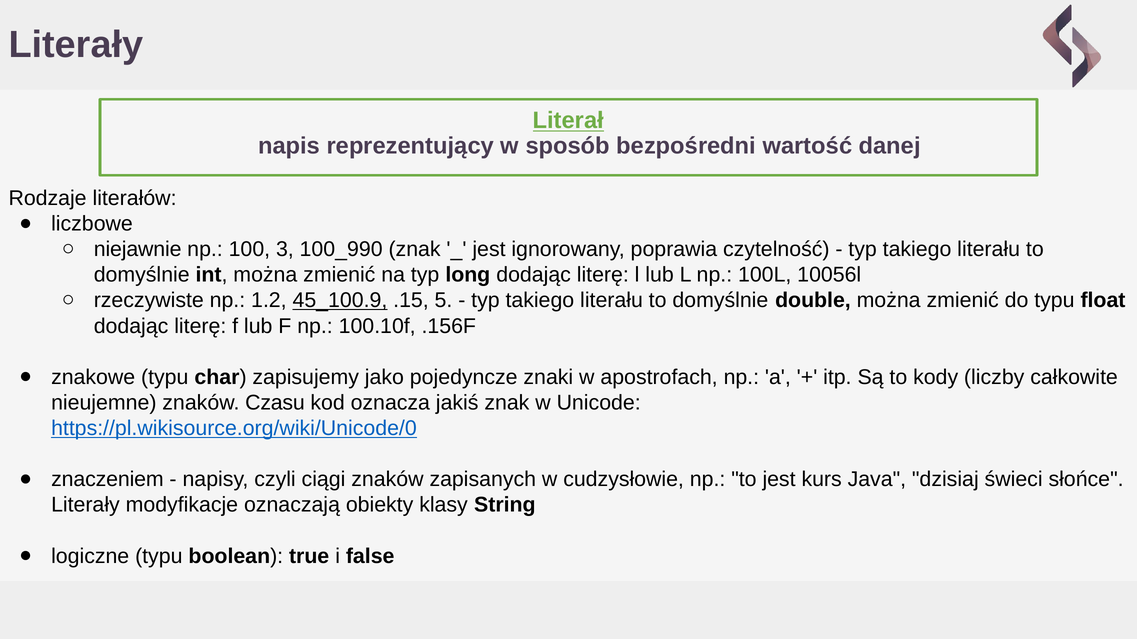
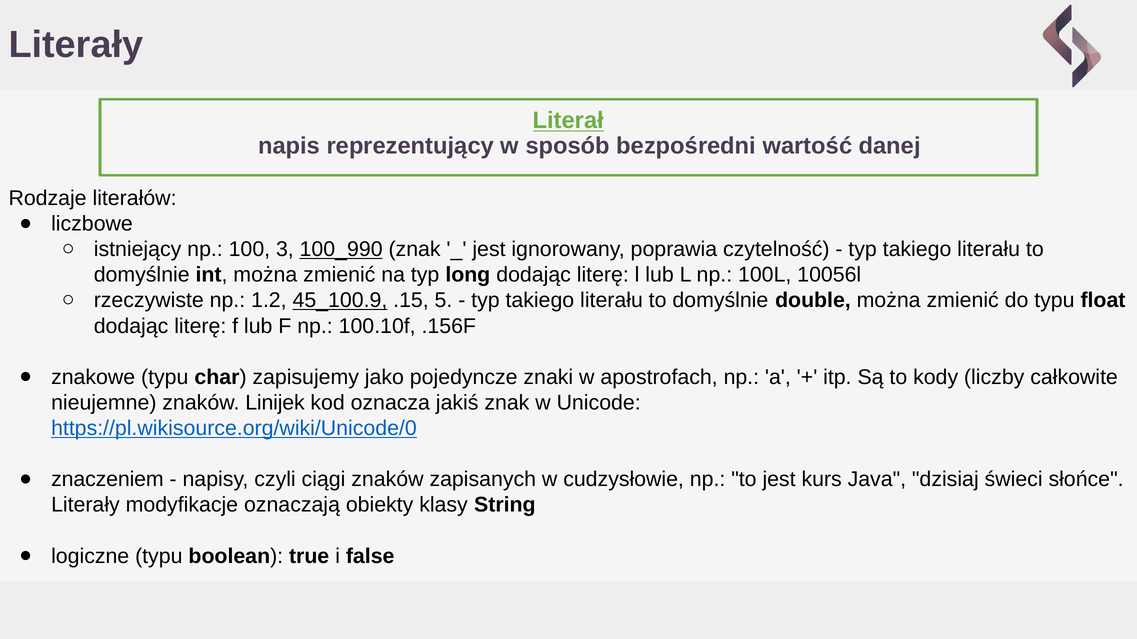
niejawnie: niejawnie -> istniejący (138, 250)
100_990 underline: none -> present (341, 250)
Czasu: Czasu -> Linijek (275, 403)
